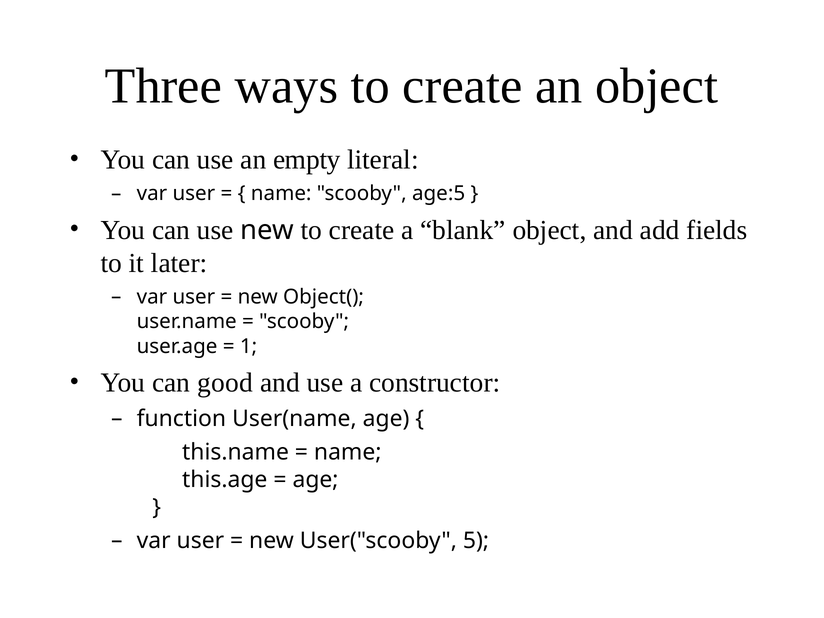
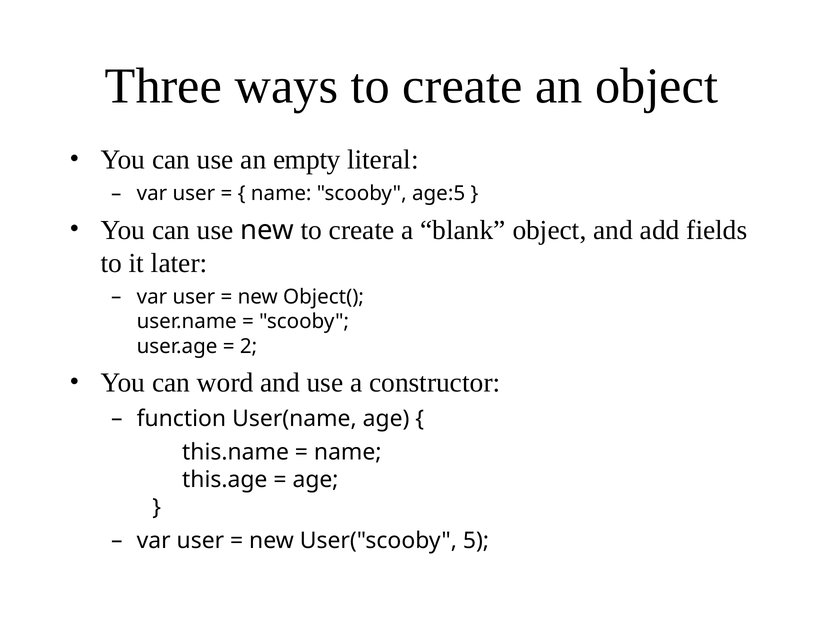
1: 1 -> 2 (249, 346)
good: good -> word (225, 383)
